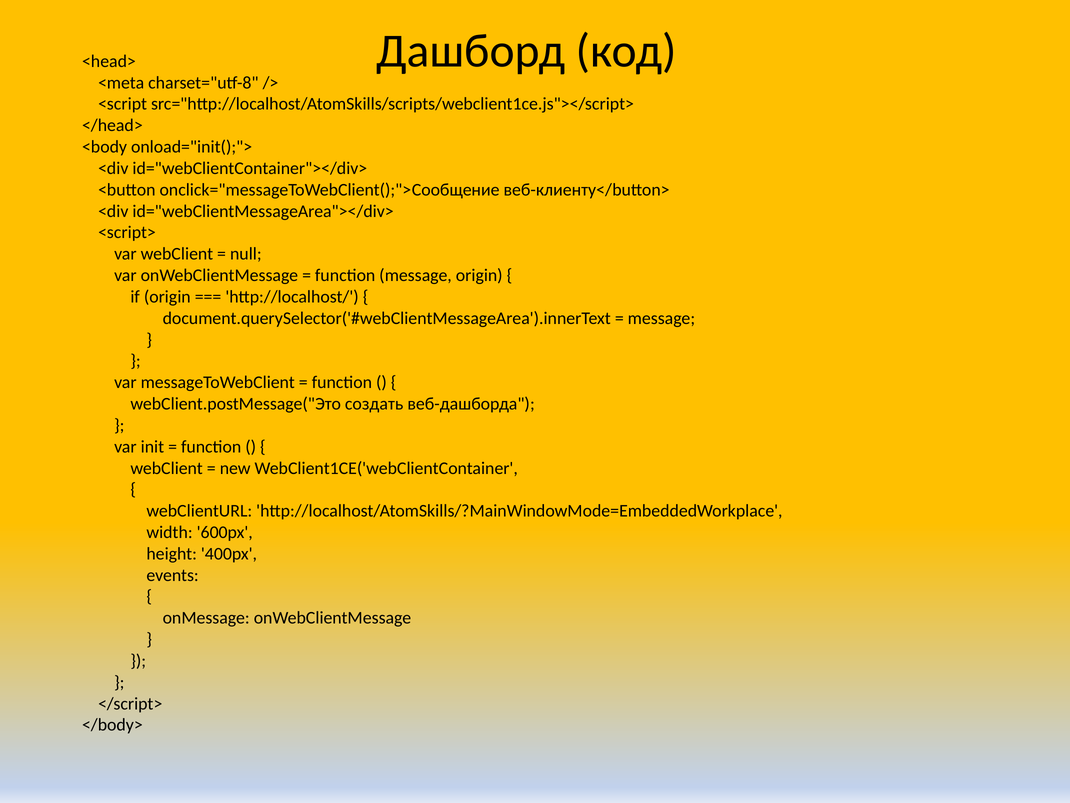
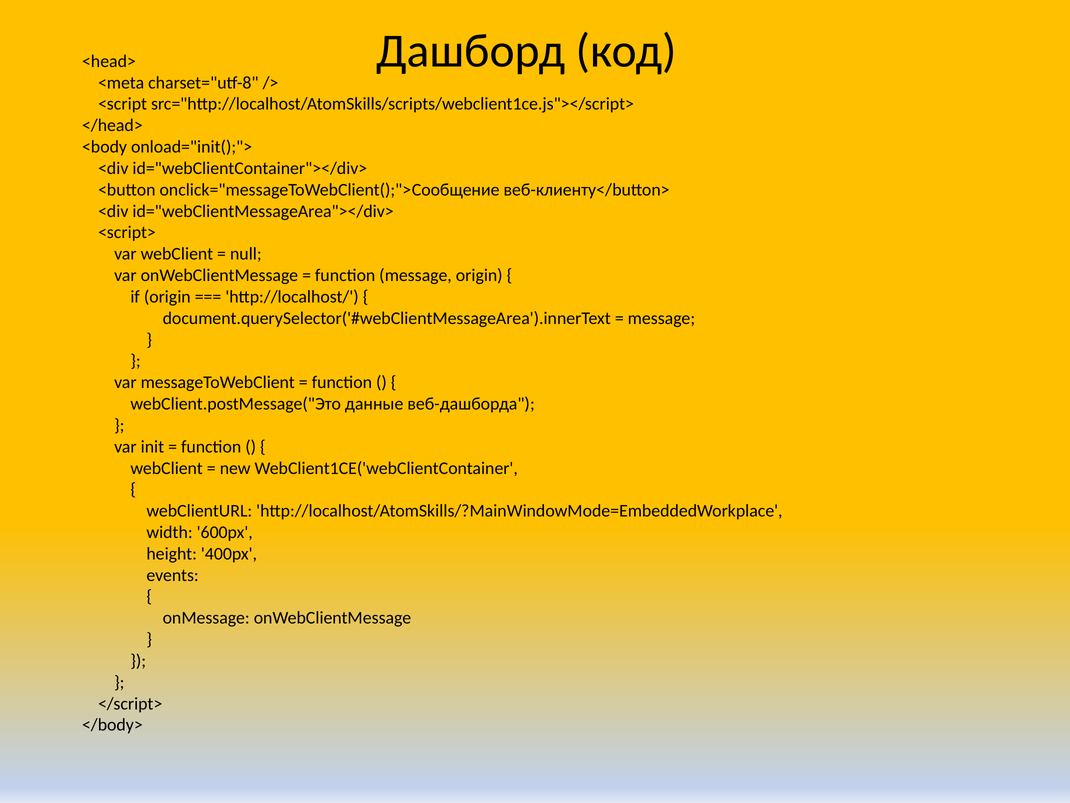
создать: создать -> данные (374, 404)
